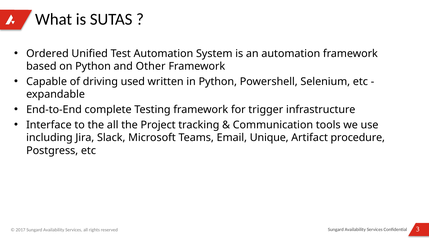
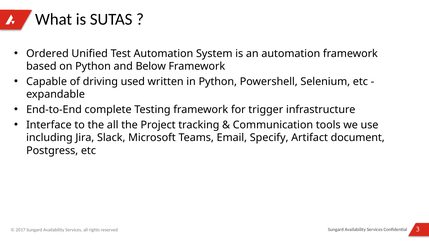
Other: Other -> Below (151, 66)
Unique: Unique -> Specify (269, 138)
procedure: procedure -> document (358, 138)
